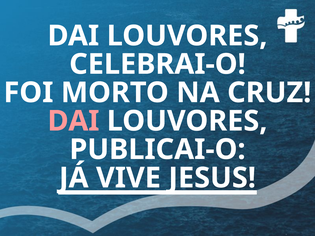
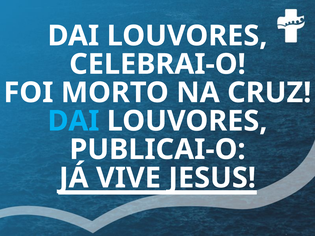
DAI colour: pink -> light blue (73, 121)
